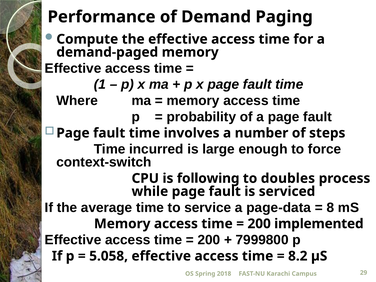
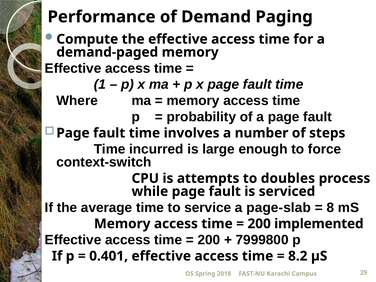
following: following -> attempts (208, 178)
page-data: page-data -> page-slab (279, 208)
5.058: 5.058 -> 0.401 (109, 256)
